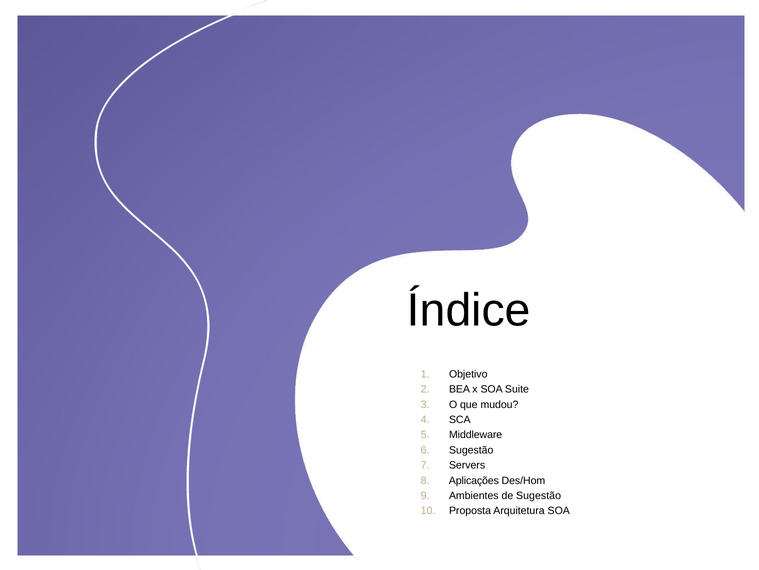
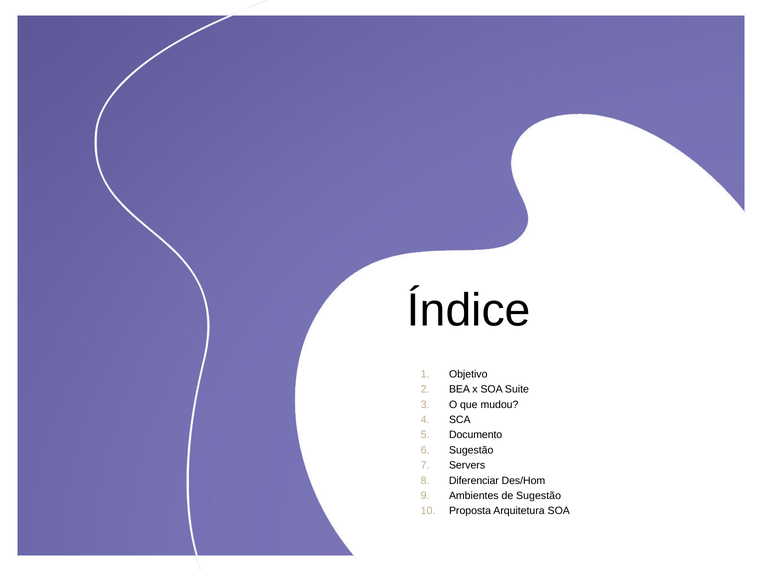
Middleware: Middleware -> Documento (476, 434)
Aplicações: Aplicações -> Diferenciar (474, 480)
